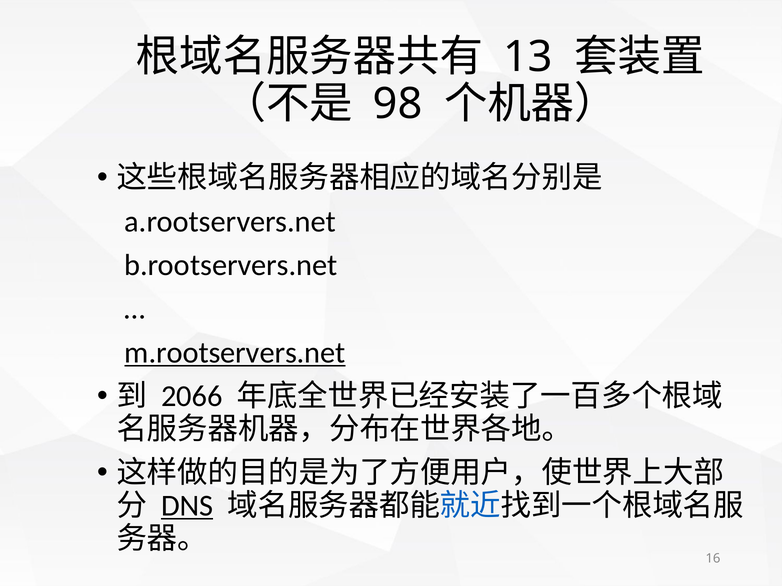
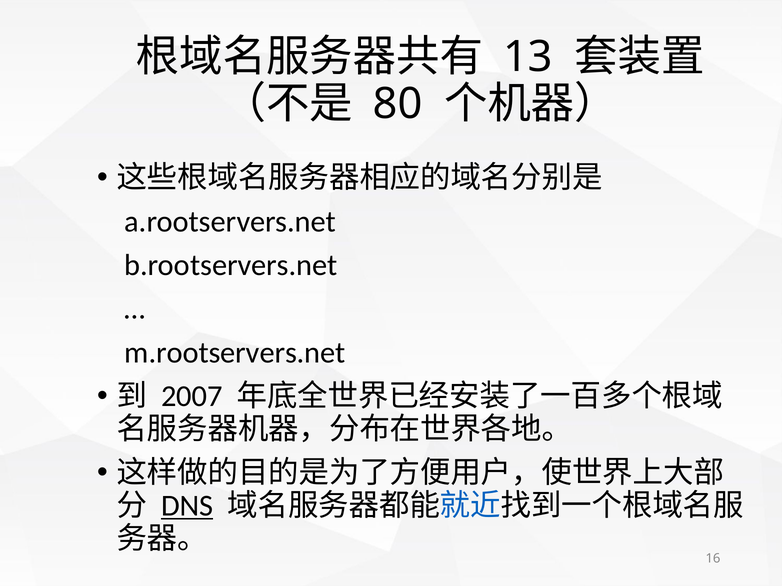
98: 98 -> 80 (398, 104)
m.rootservers.net underline: present -> none (235, 353)
2066: 2066 -> 2007 (192, 397)
